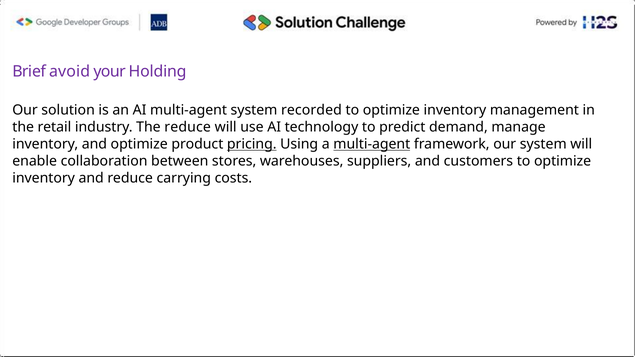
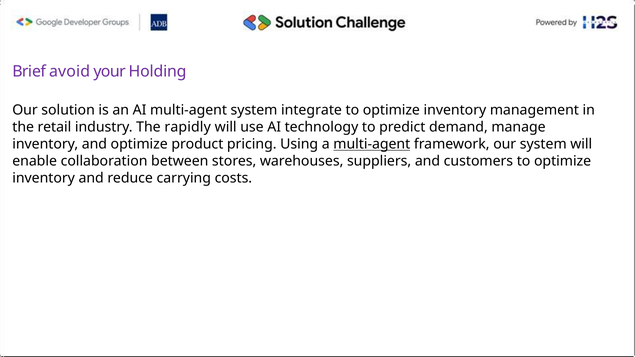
recorded: recorded -> integrate (311, 110)
The reduce: reduce -> rapidly (188, 127)
pricing underline: present -> none (252, 144)
